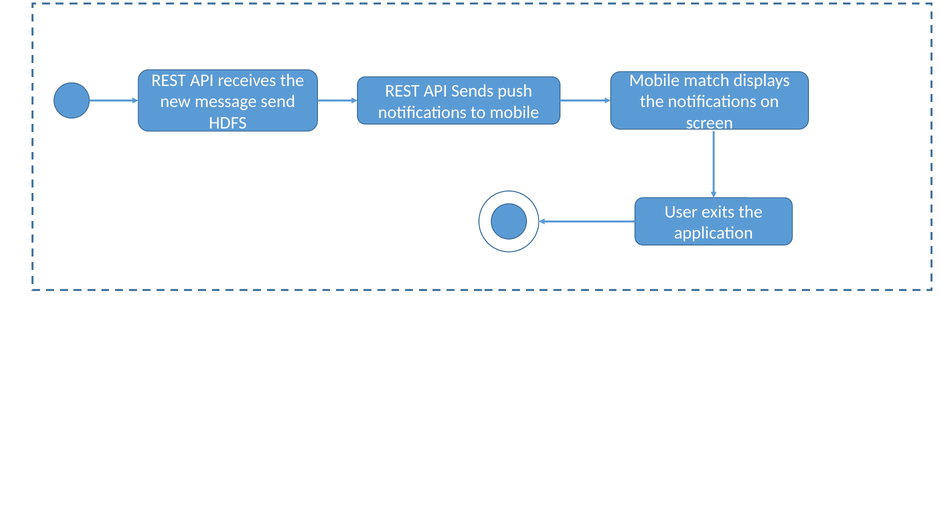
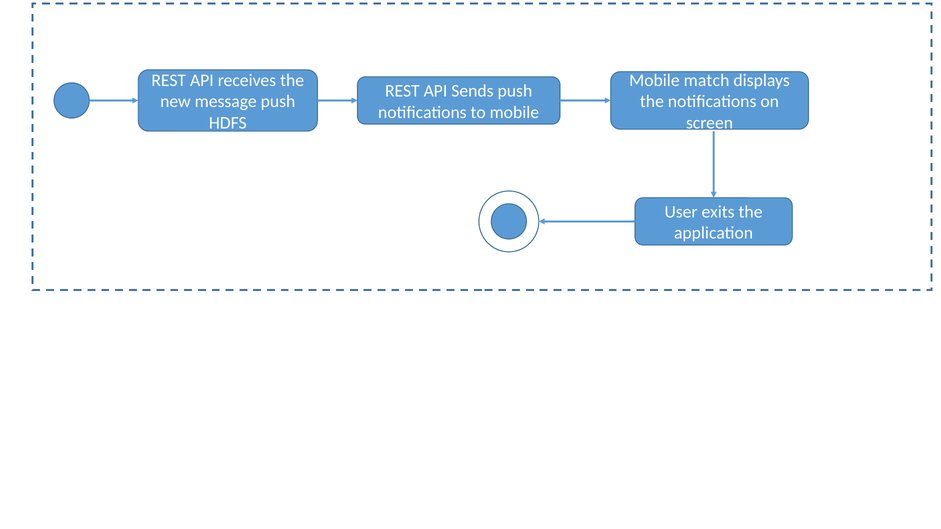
message send: send -> push (278, 102)
